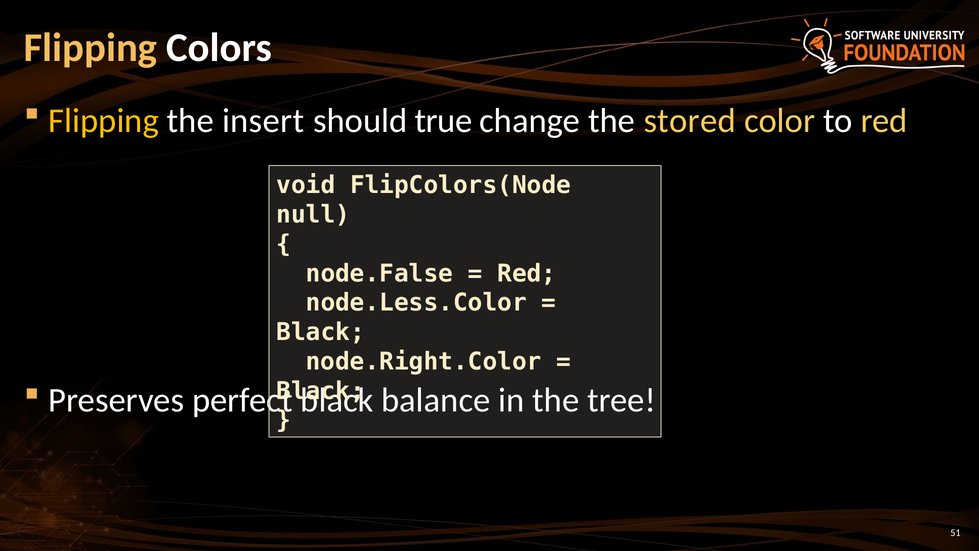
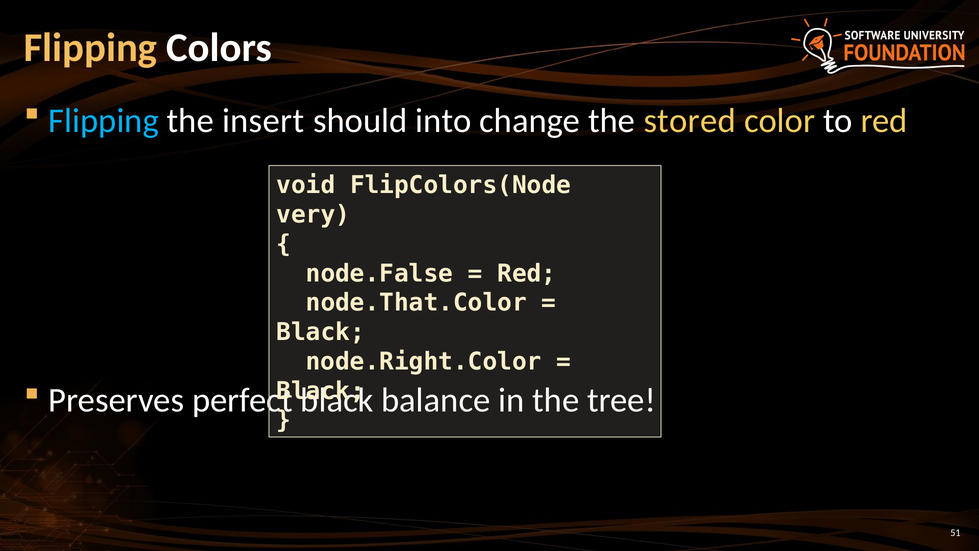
Flipping colour: yellow -> light blue (104, 121)
true: true -> into (443, 121)
null: null -> very (313, 215)
node.Less.Color: node.Less.Color -> node.That.Color (416, 303)
